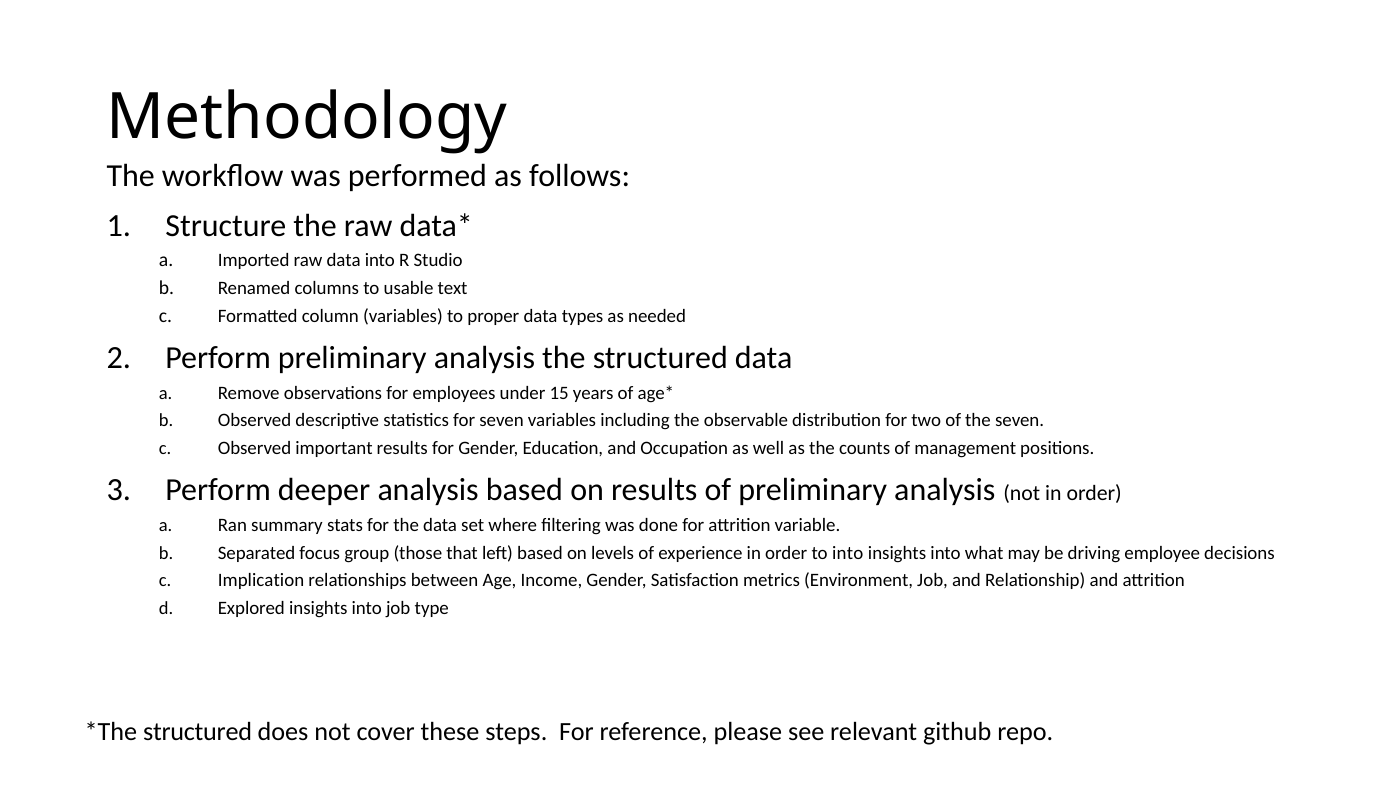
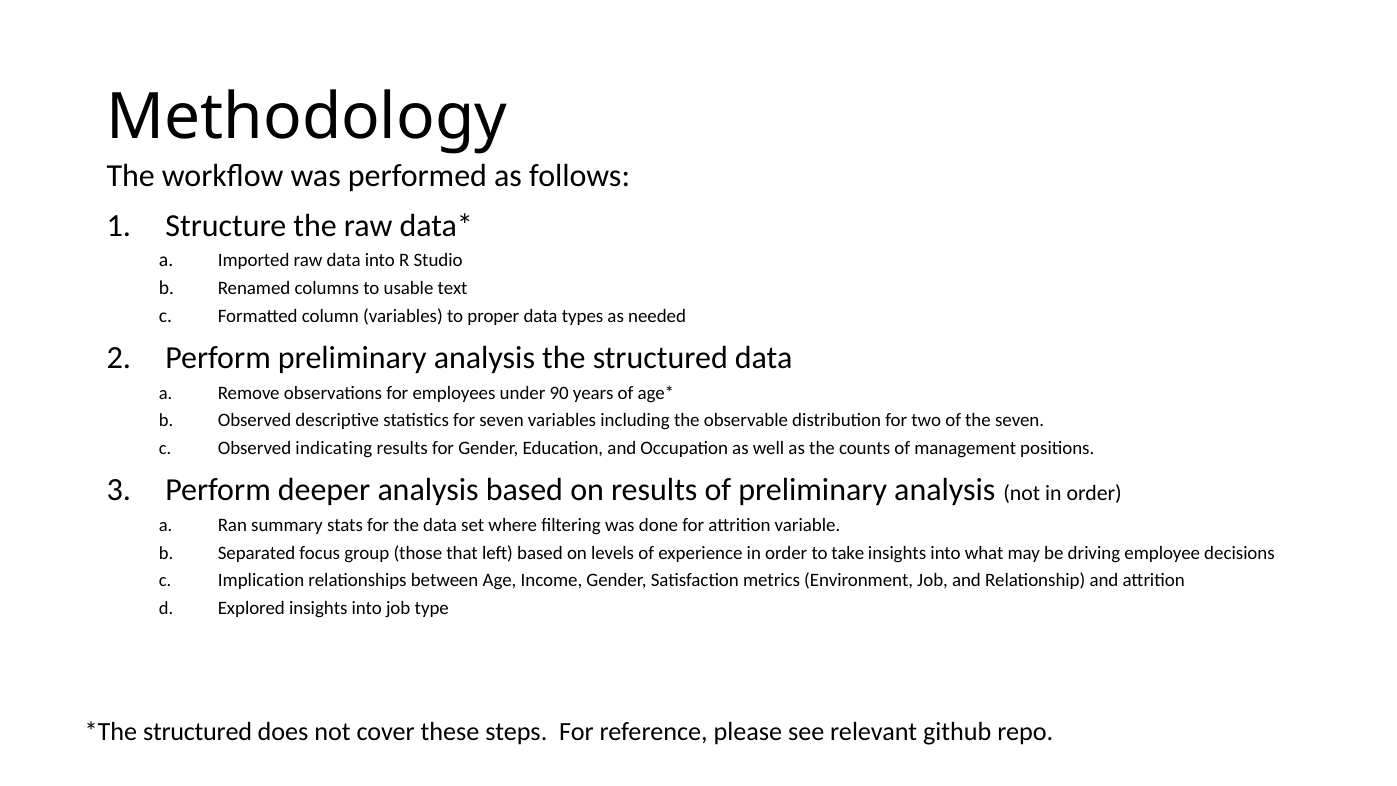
15: 15 -> 90 (559, 393)
important: important -> indicating (334, 448)
to into: into -> take (848, 553)
